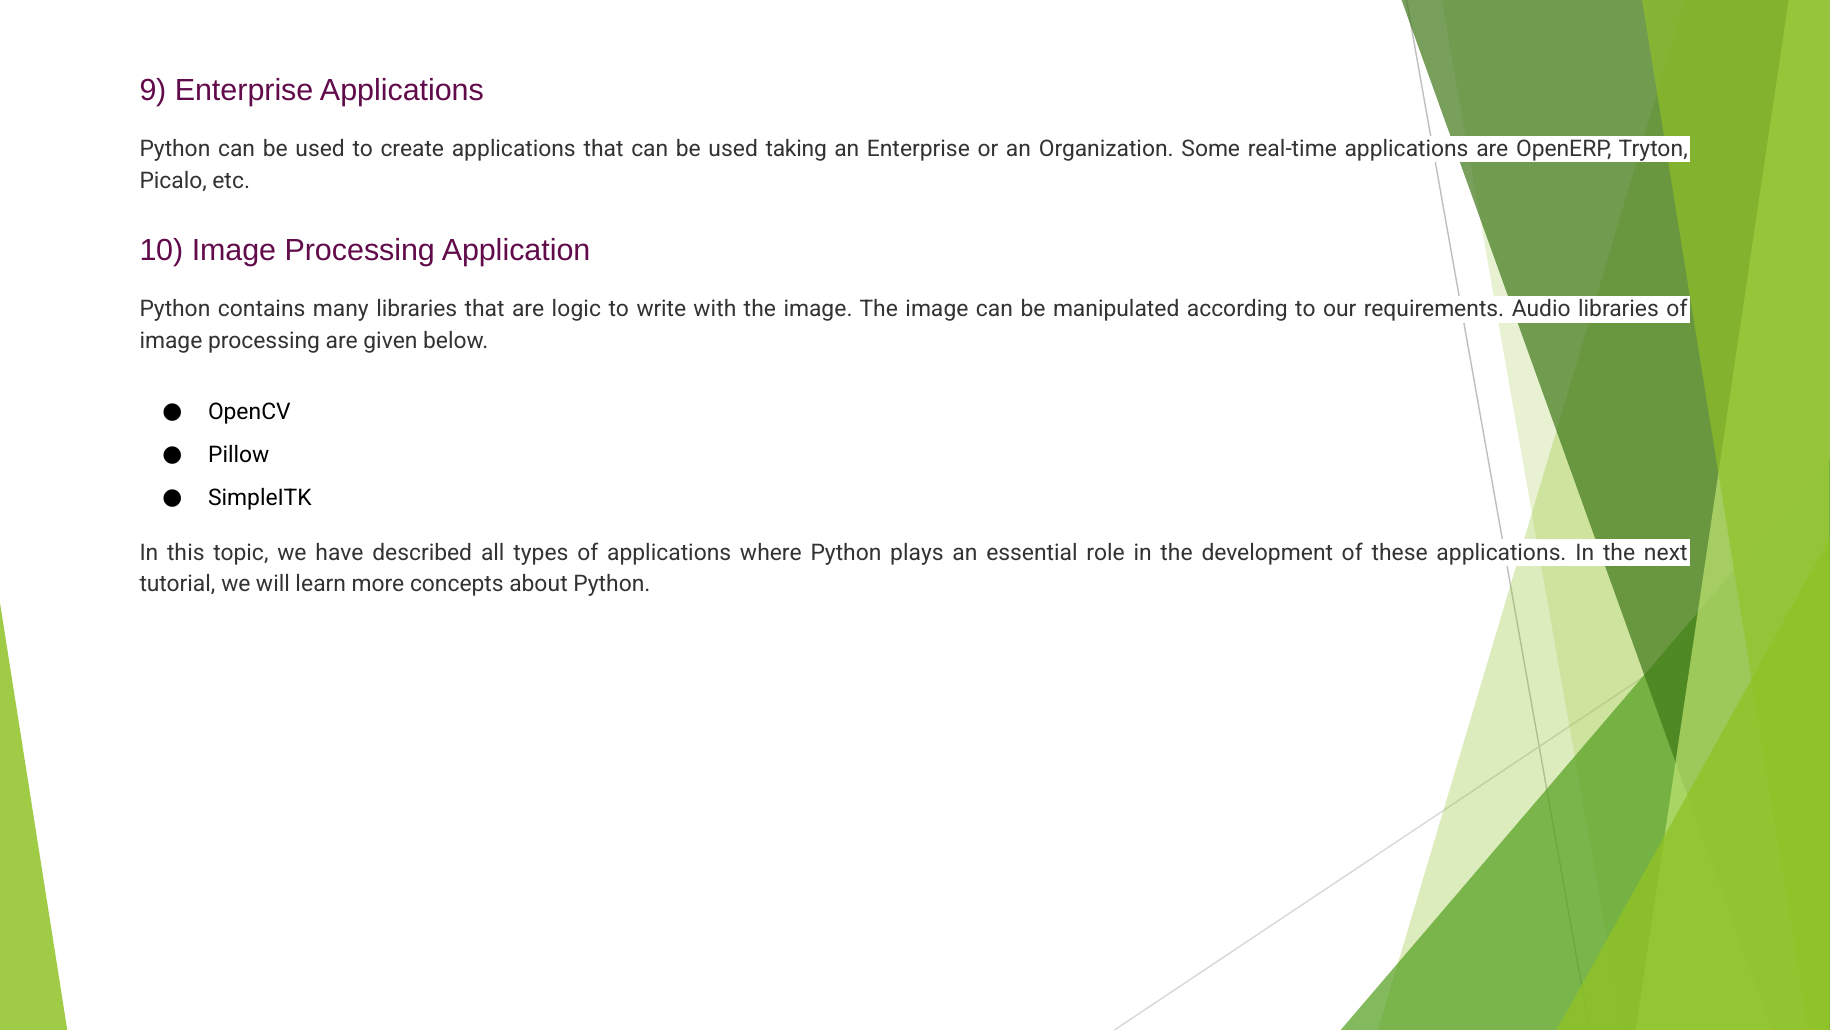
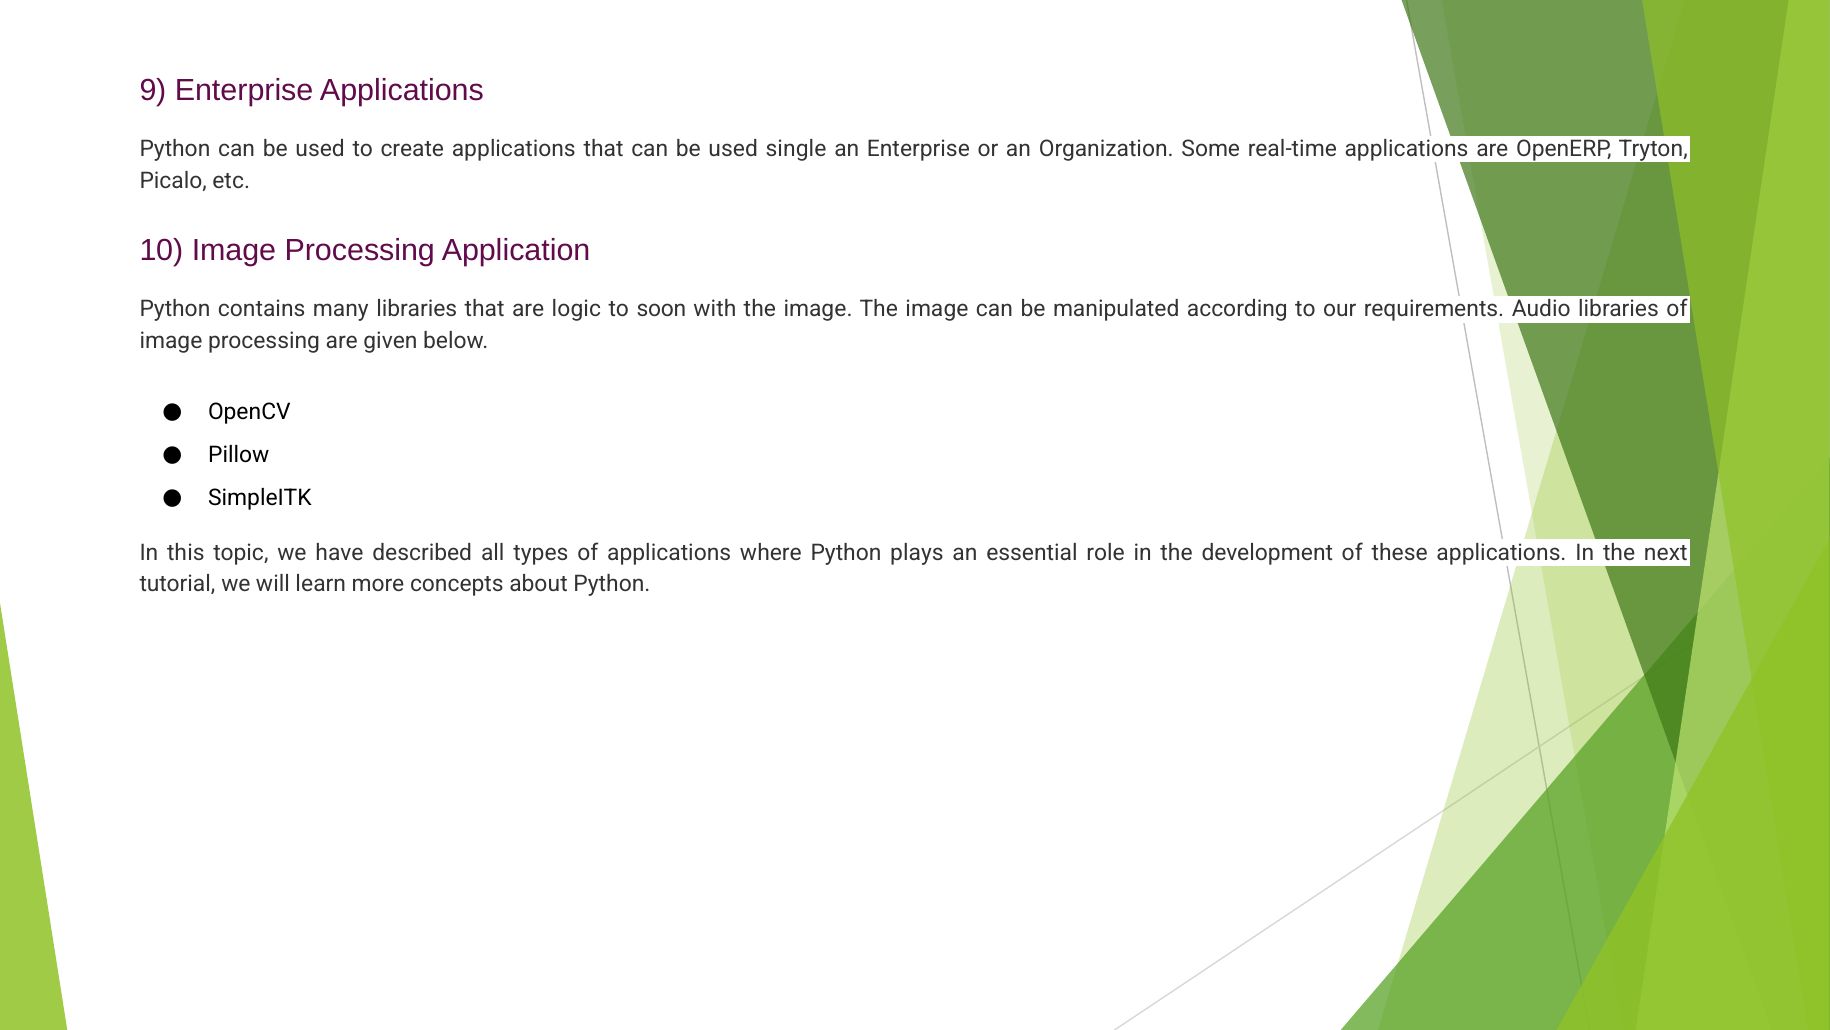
taking: taking -> single (796, 149)
write: write -> soon (661, 309)
